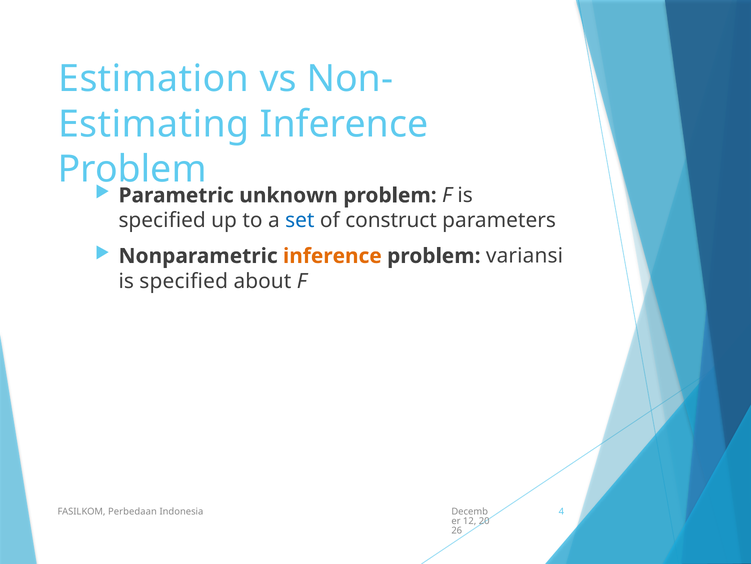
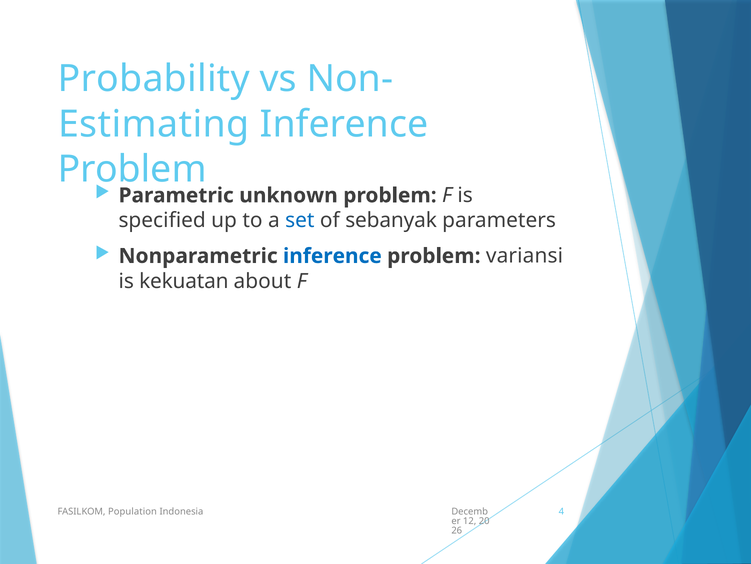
Estimation: Estimation -> Probability (154, 79)
construct: construct -> sebanyak (391, 220)
inference colour: orange -> blue (332, 256)
specified: specified -> kekuatan (184, 281)
Perbedaan: Perbedaan -> Population (132, 511)
